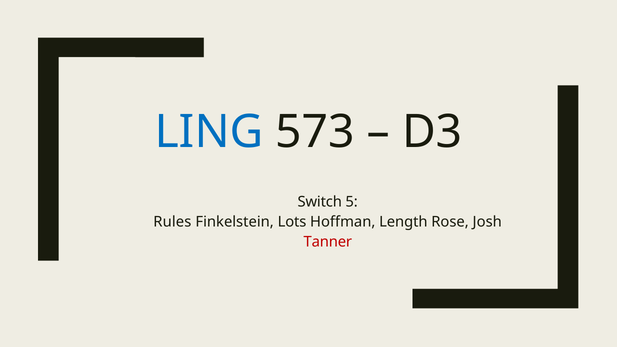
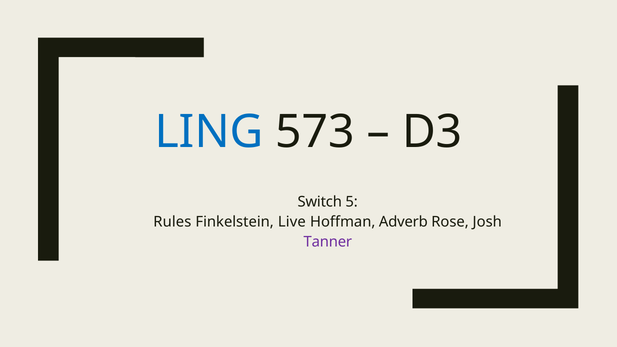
Lots: Lots -> Live (292, 222)
Length: Length -> Adverb (403, 222)
Tanner colour: red -> purple (328, 242)
